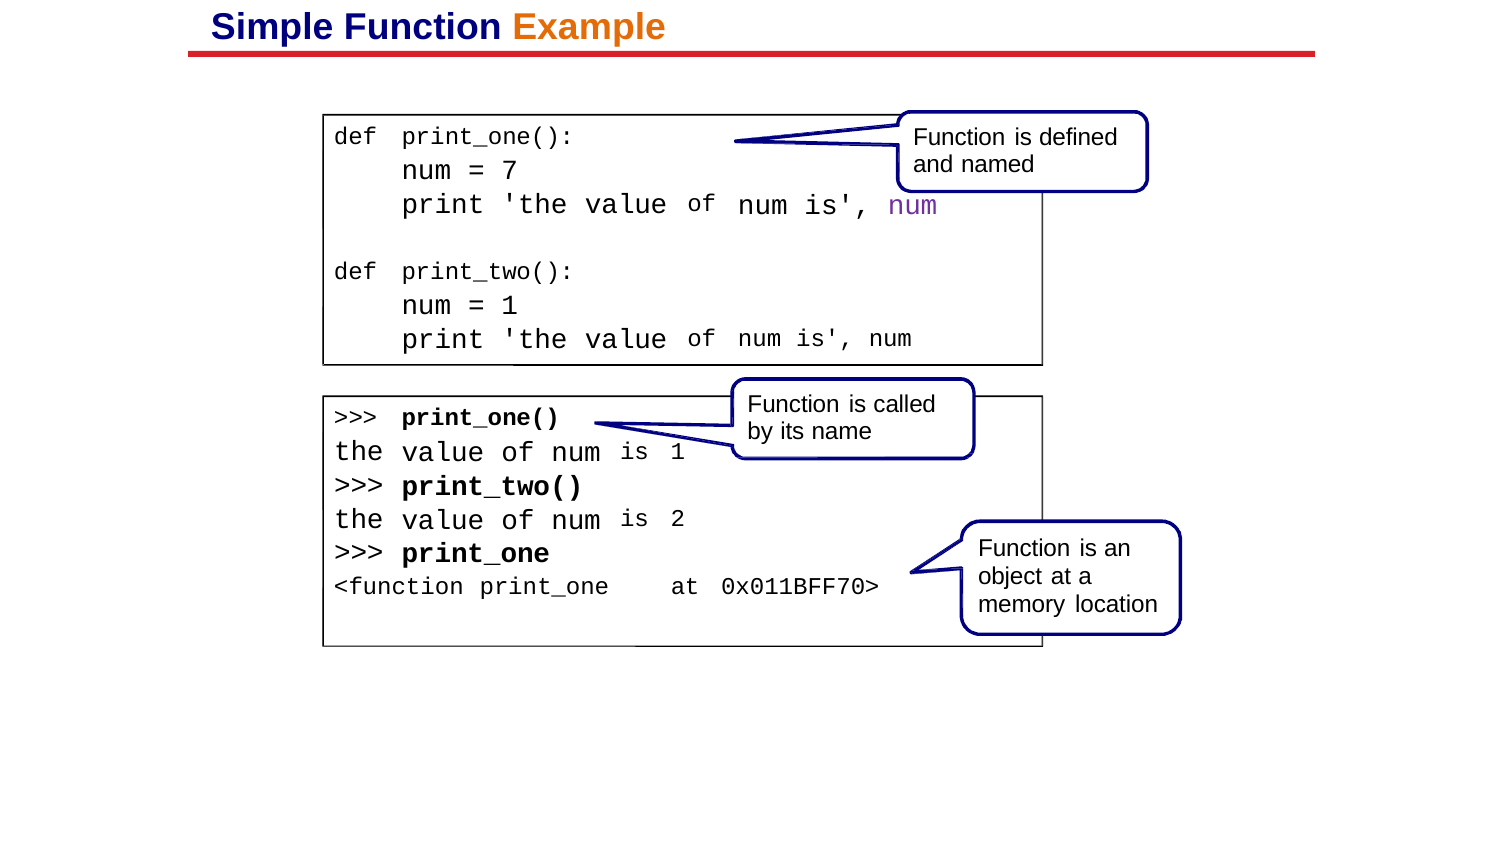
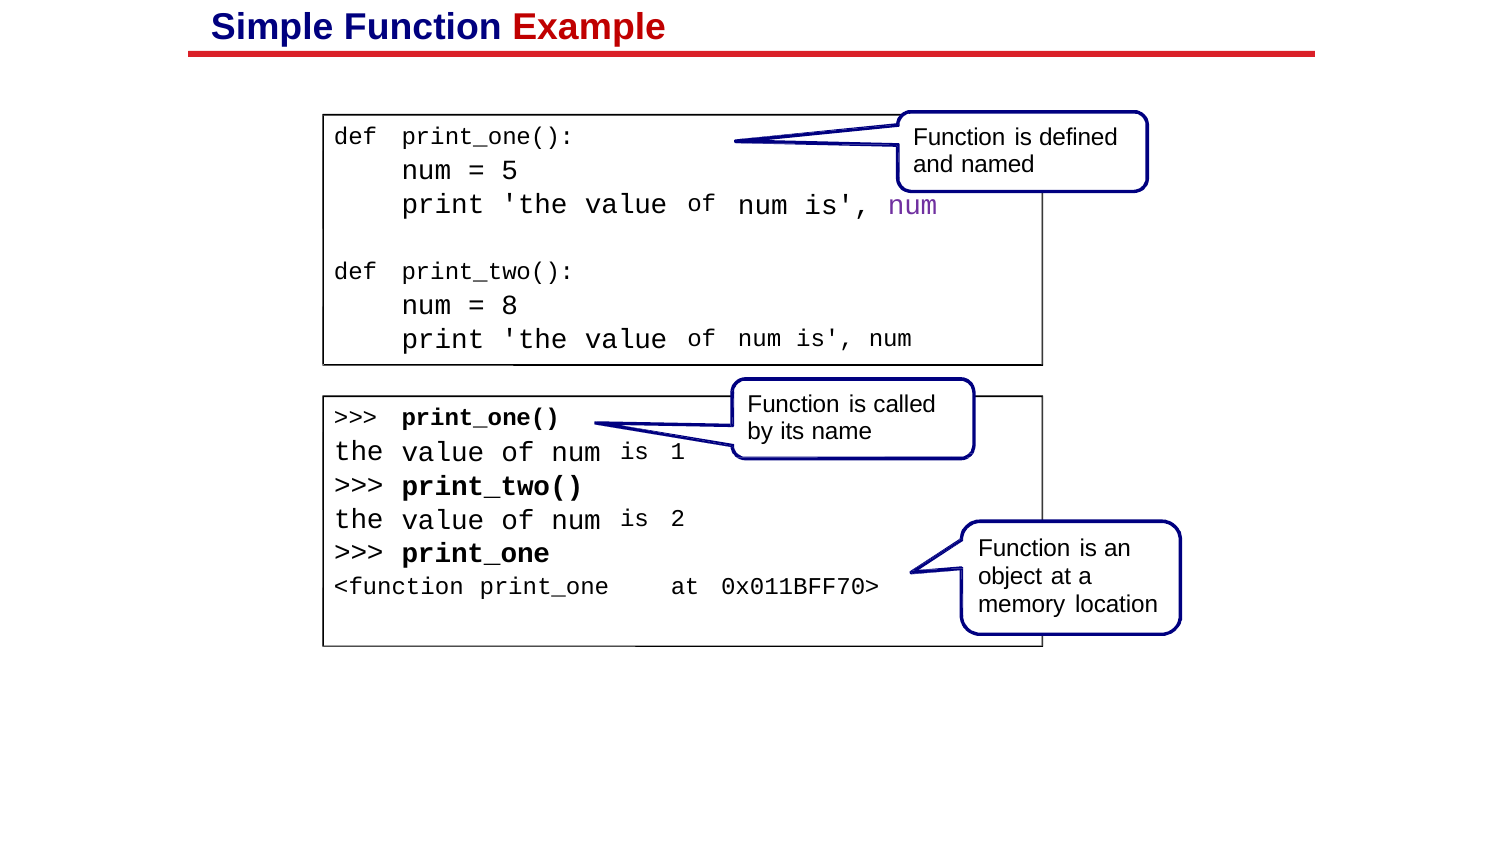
Example colour: orange -> red (589, 27)
7: 7 -> 5 (510, 170)
1: 1 -> 8 (510, 306)
